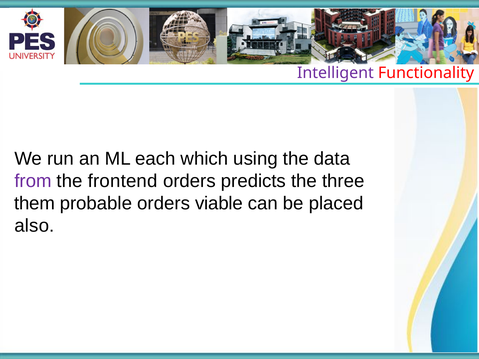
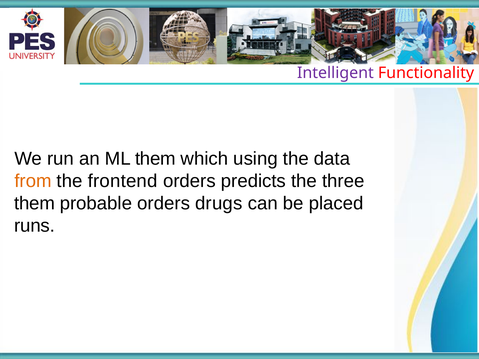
ML each: each -> them (155, 159)
from colour: purple -> orange (33, 181)
viable: viable -> drugs (219, 203)
also: also -> runs (35, 226)
